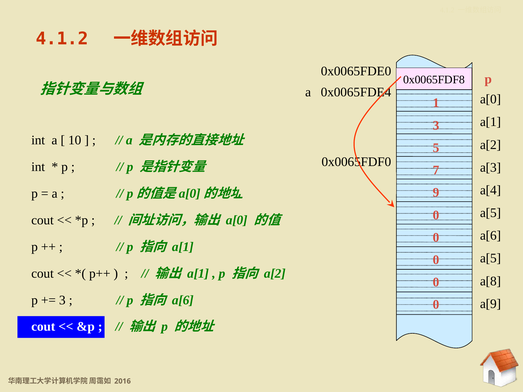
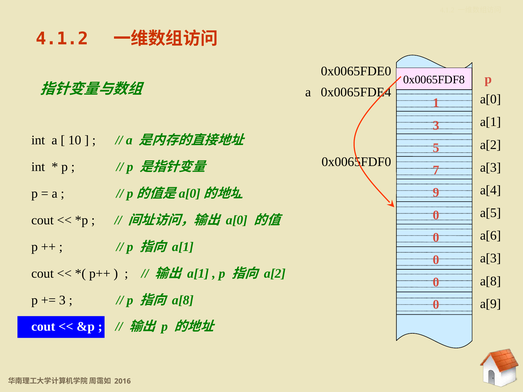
a[5: a[5 -> a[3 (491, 258)
a[6: a[6 -> a[8 (183, 300)
